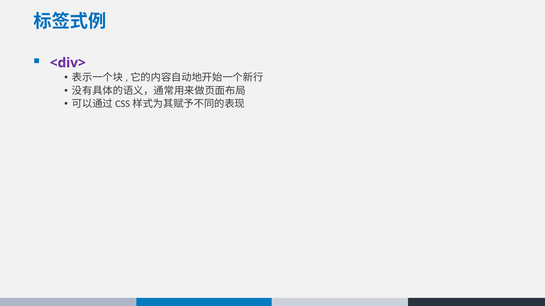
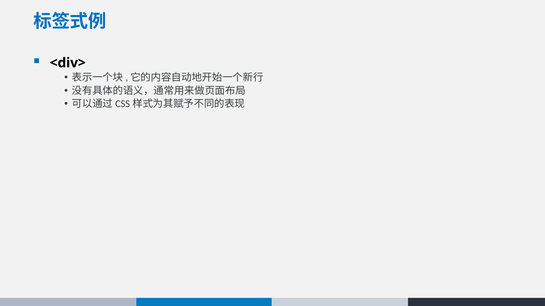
<div> colour: purple -> black (68, 63)
